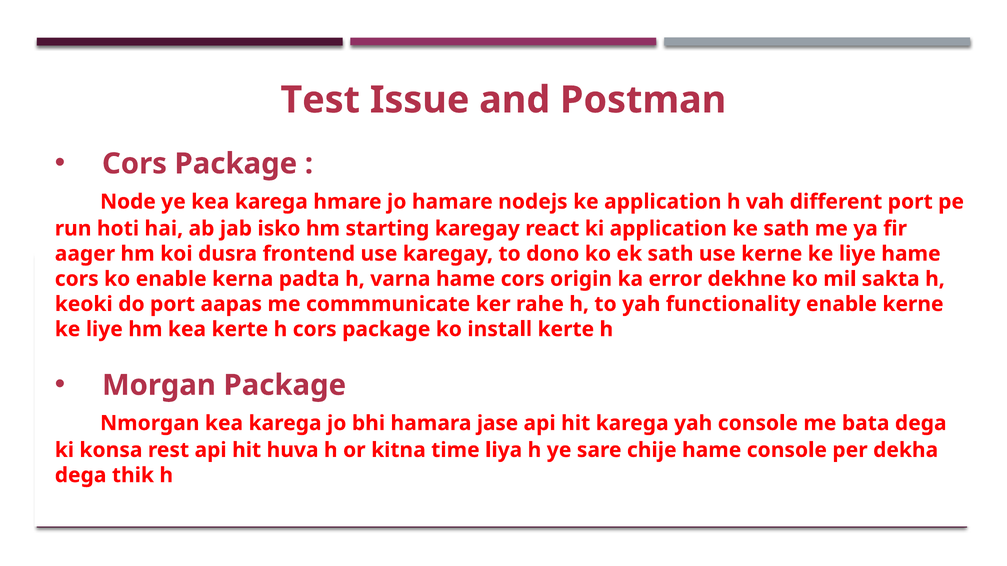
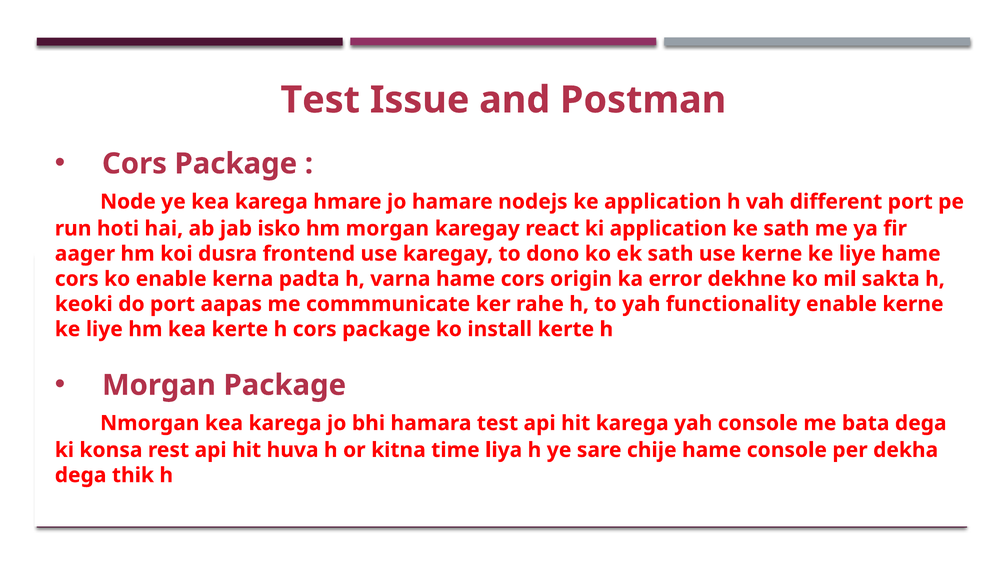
hm starting: starting -> morgan (387, 229)
hamara jase: jase -> test (497, 424)
